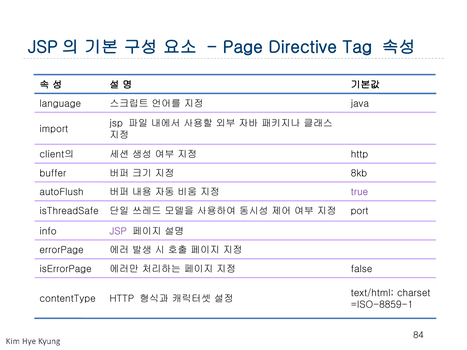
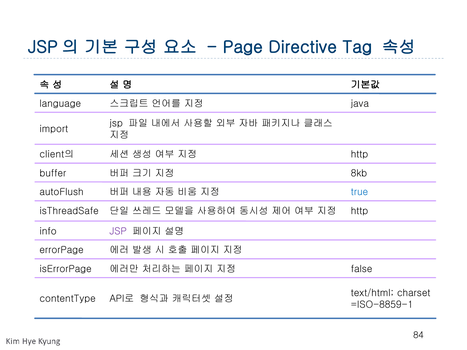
true colour: purple -> blue (359, 192)
port: port -> http (360, 211)
HTTP: HTTP -> API로 (122, 299)
